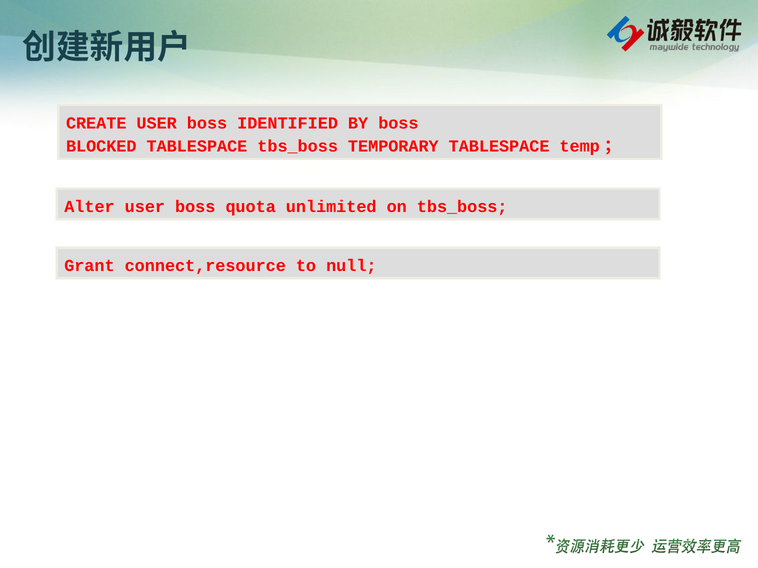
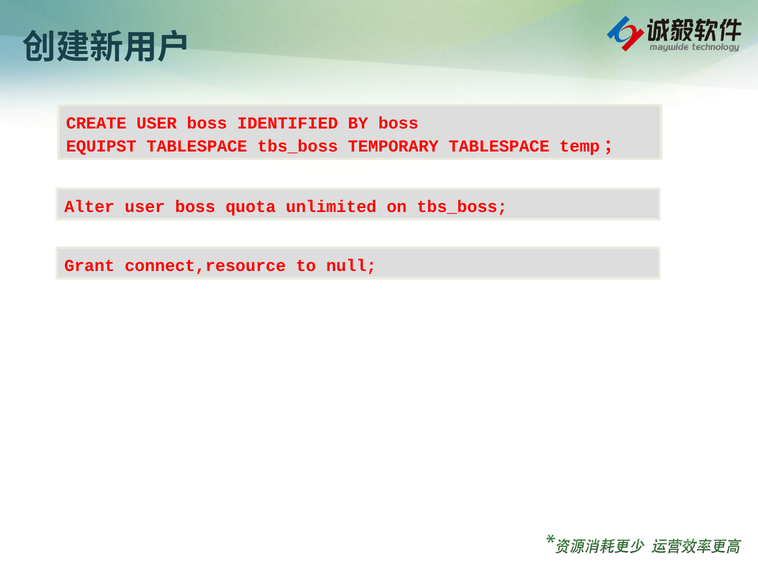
BLOCKED: BLOCKED -> EQUIPST (101, 146)
